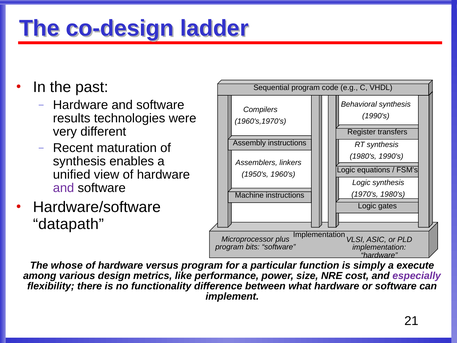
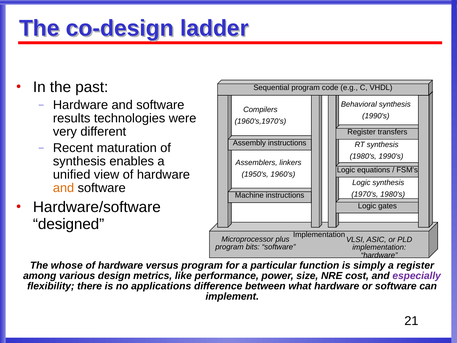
and colour: purple -> orange (64, 188)
datapath: datapath -> designed (69, 224)
a execute: execute -> register (415, 265)
functionality: functionality -> applications (161, 286)
